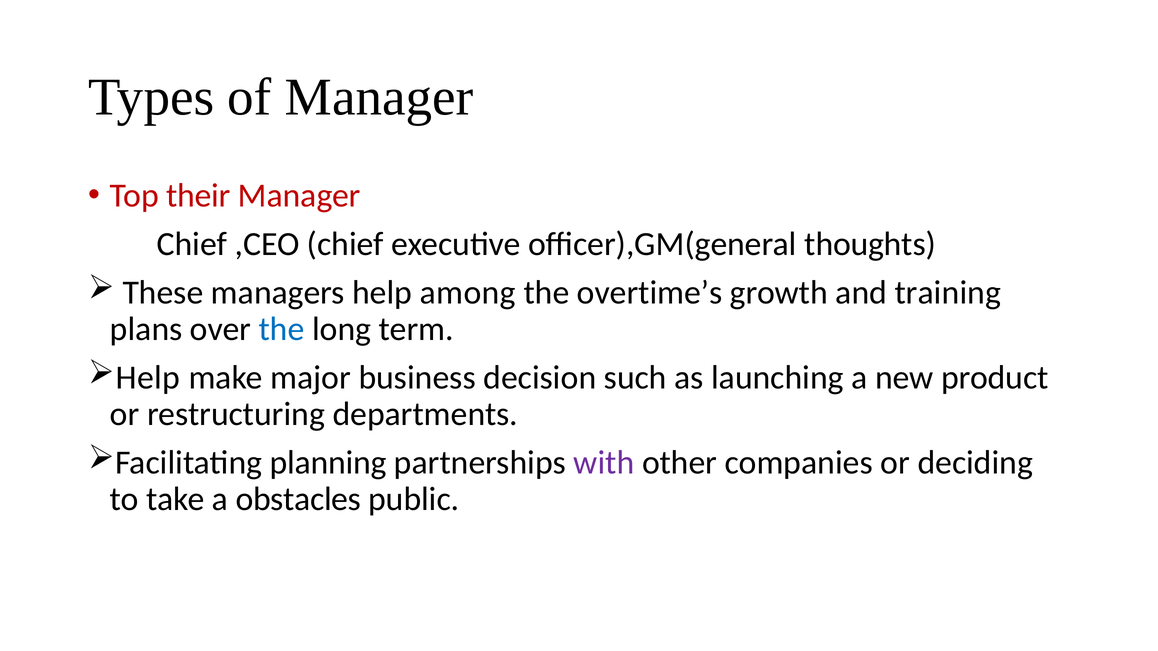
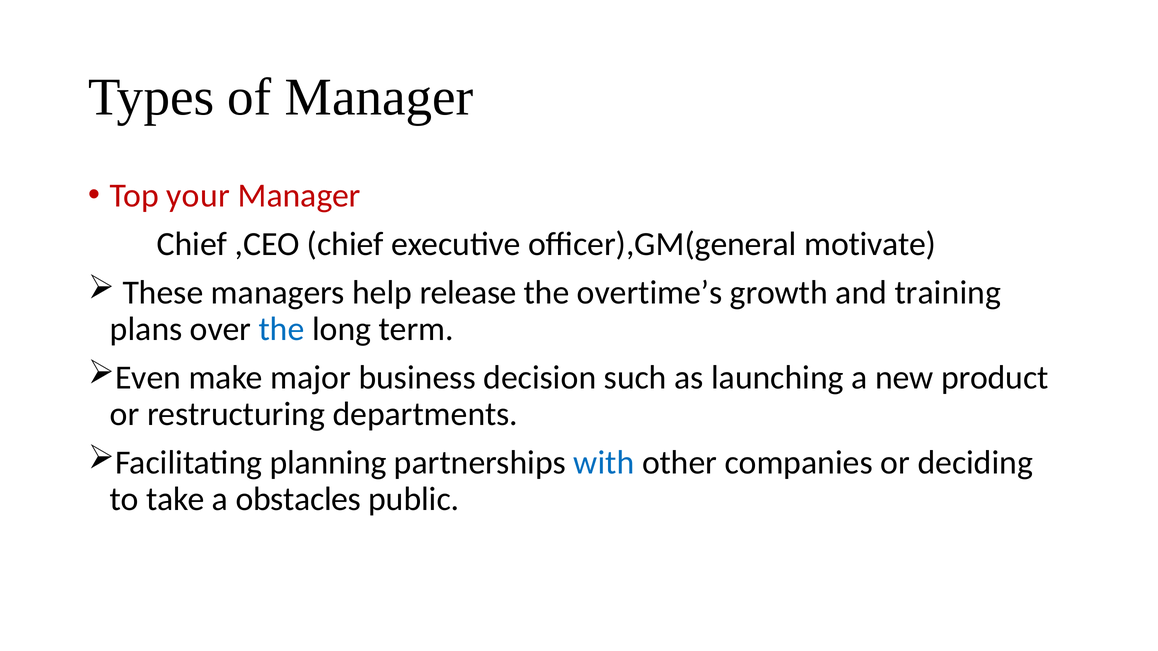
their: their -> your (198, 196)
thoughts: thoughts -> motivate (870, 244)
among: among -> release (468, 293)
Help: Help -> Even (148, 378)
with colour: purple -> blue (604, 463)
